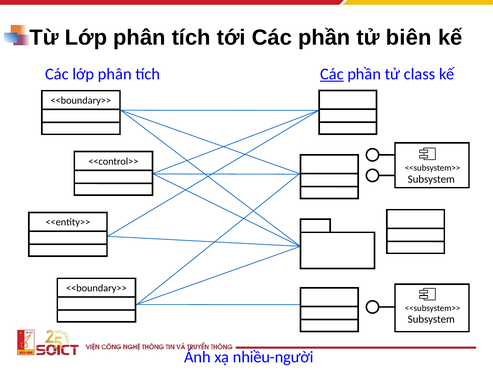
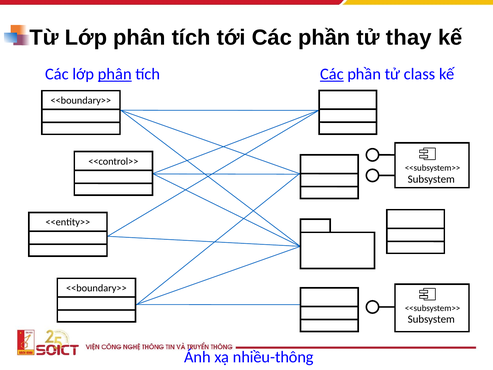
biên: biên -> thay (409, 38)
phân underline: none -> present (115, 74)
nhiều-người: nhiều-người -> nhiều-thông (273, 357)
